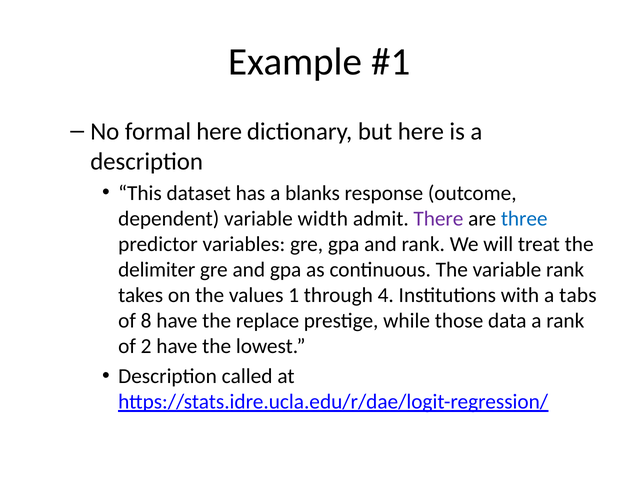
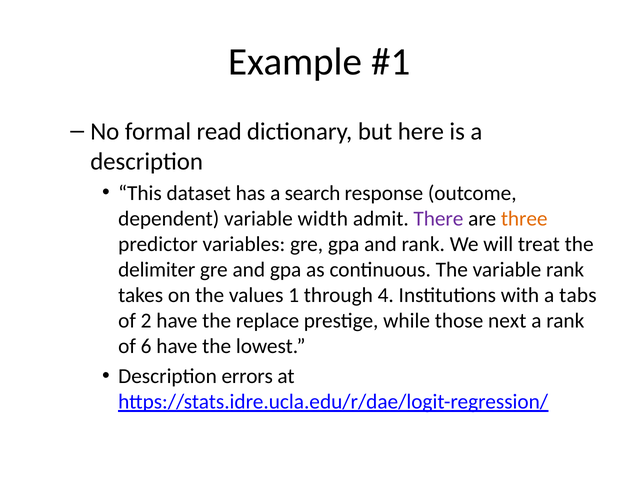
formal here: here -> read (219, 132)
blanks: blanks -> search (313, 193)
three colour: blue -> orange (524, 219)
8: 8 -> 2 (146, 321)
data: data -> next (507, 321)
2: 2 -> 6 (146, 347)
called: called -> errors (247, 376)
